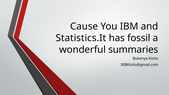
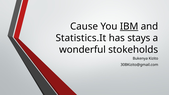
IBM underline: none -> present (129, 26)
fossil: fossil -> stays (139, 38)
summaries: summaries -> stokeholds (133, 50)
